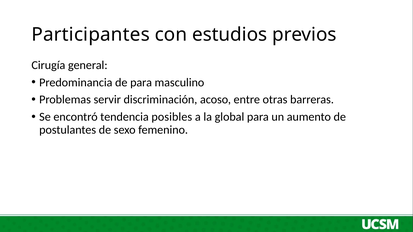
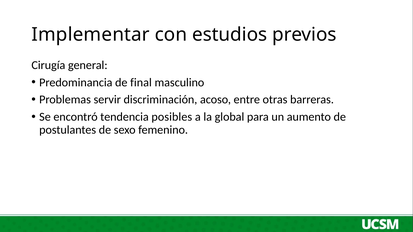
Participantes: Participantes -> Implementar (91, 35)
de para: para -> final (141, 83)
